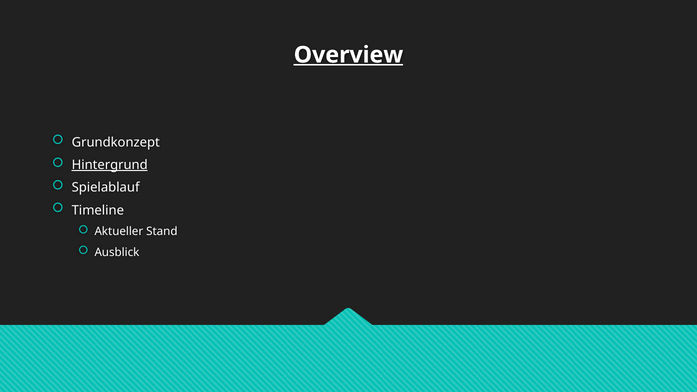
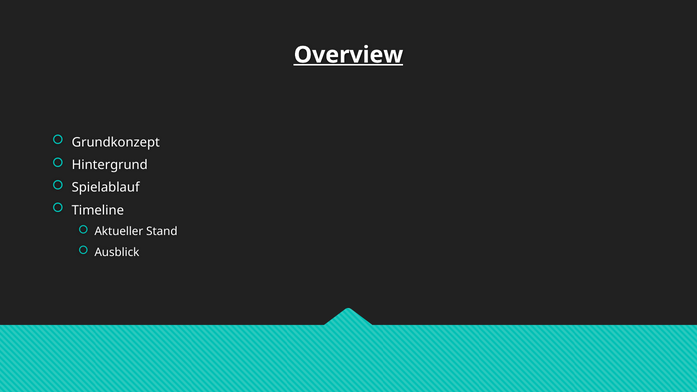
Hintergrund underline: present -> none (110, 165)
